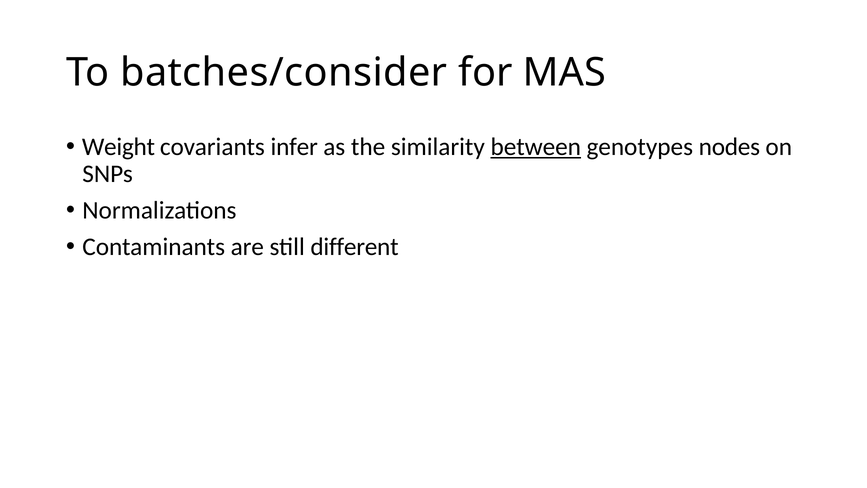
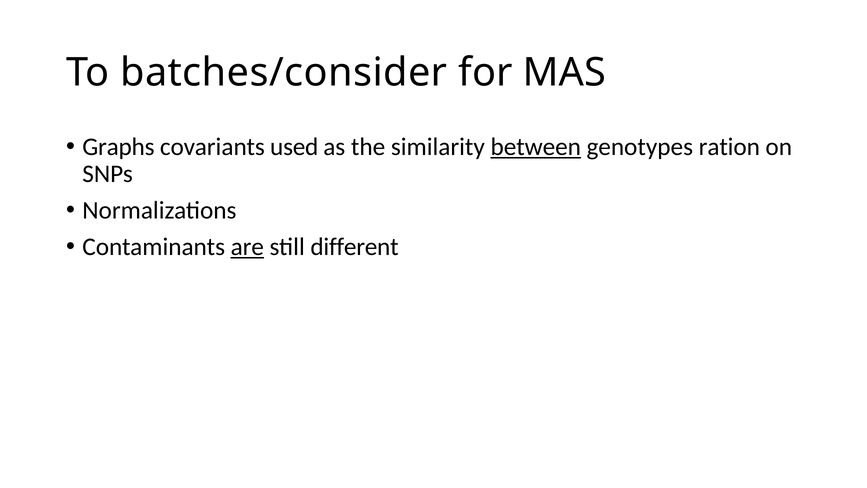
Weight: Weight -> Graphs (118, 147)
infer: infer -> used (294, 147)
nodes: nodes -> ration (729, 147)
are underline: none -> present (247, 247)
